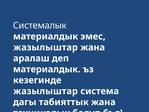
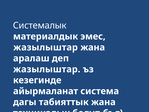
материалдык: материалдык -> жазылыштар (47, 69)
жазылыштар: жазылыштар -> айырмаланат (46, 91)
